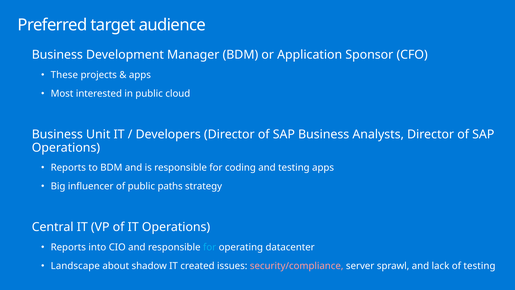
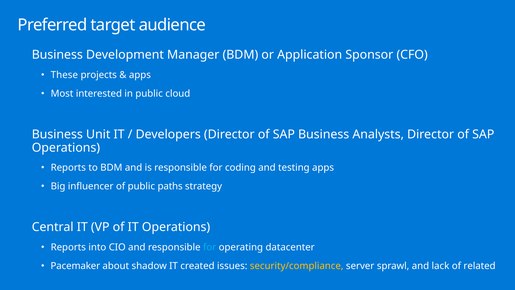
Landscape: Landscape -> Pacemaker (75, 266)
security/compliance colour: pink -> yellow (297, 266)
of testing: testing -> related (480, 266)
